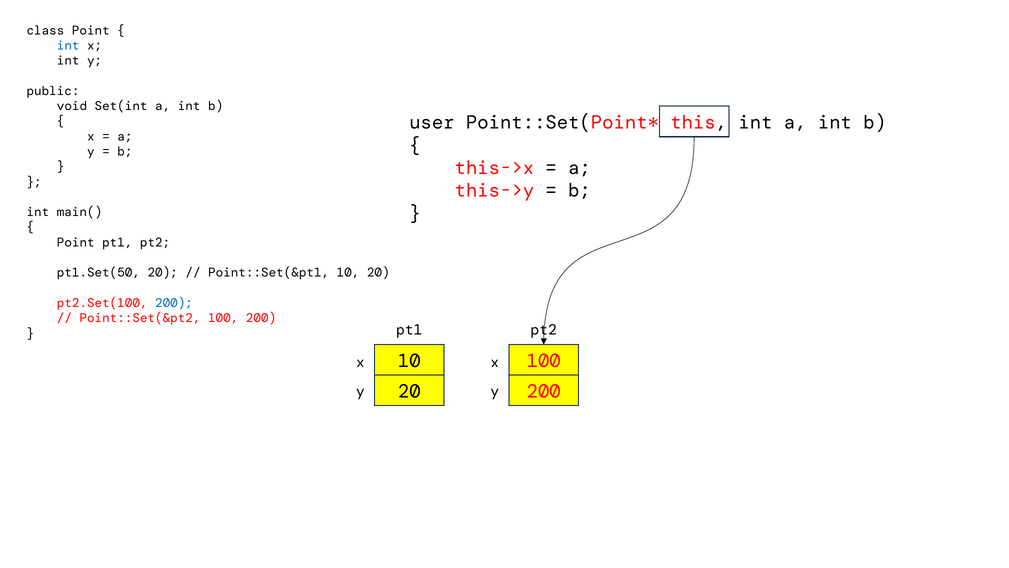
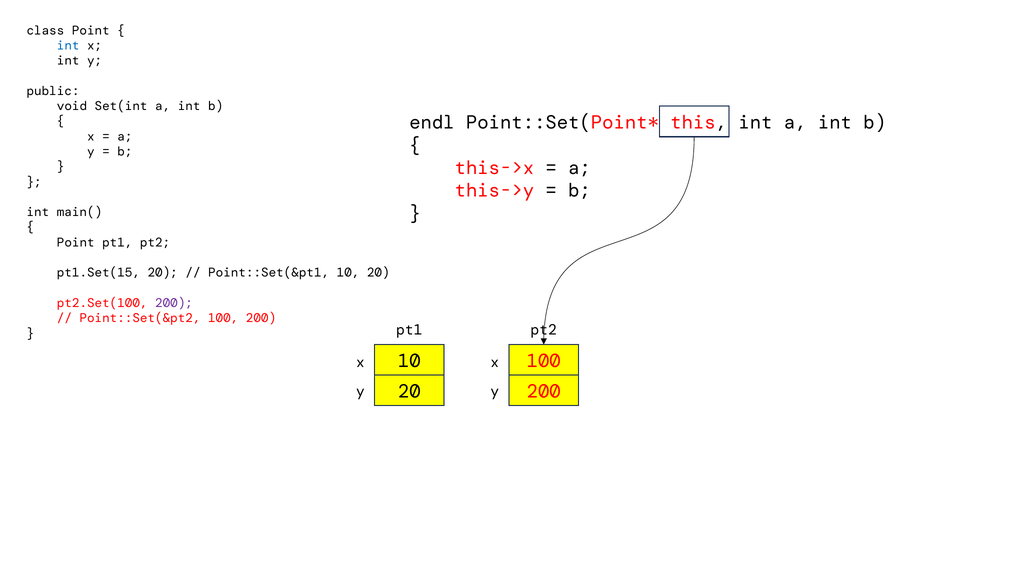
user: user -> endl (432, 122)
pt1.Set(50: pt1.Set(50 -> pt1.Set(15 (98, 273)
200 colour: blue -> purple (174, 303)
